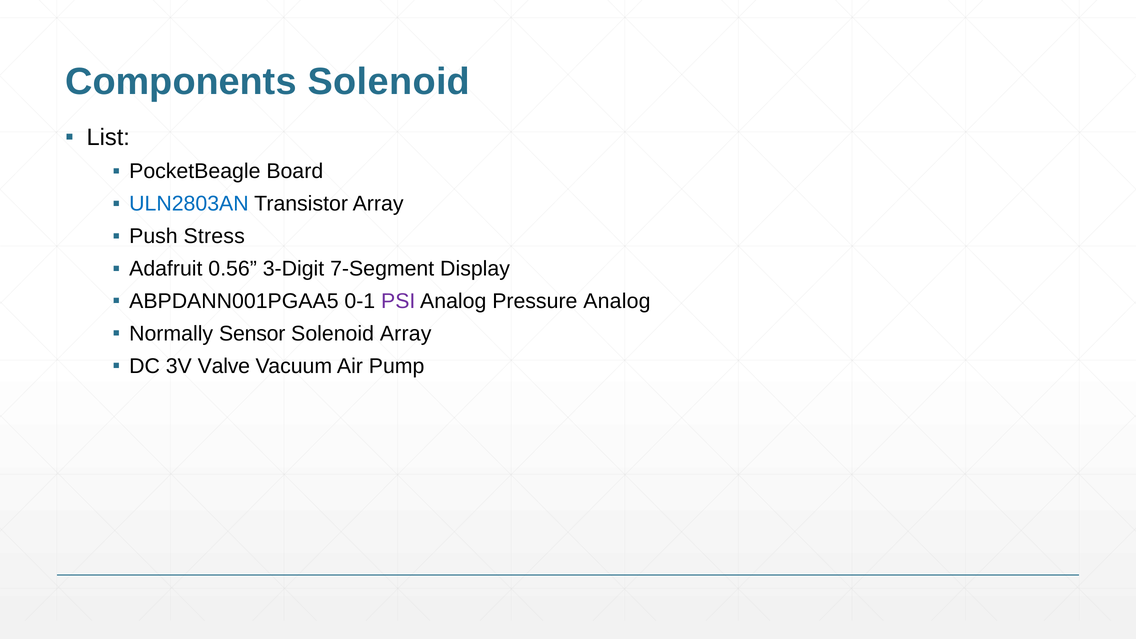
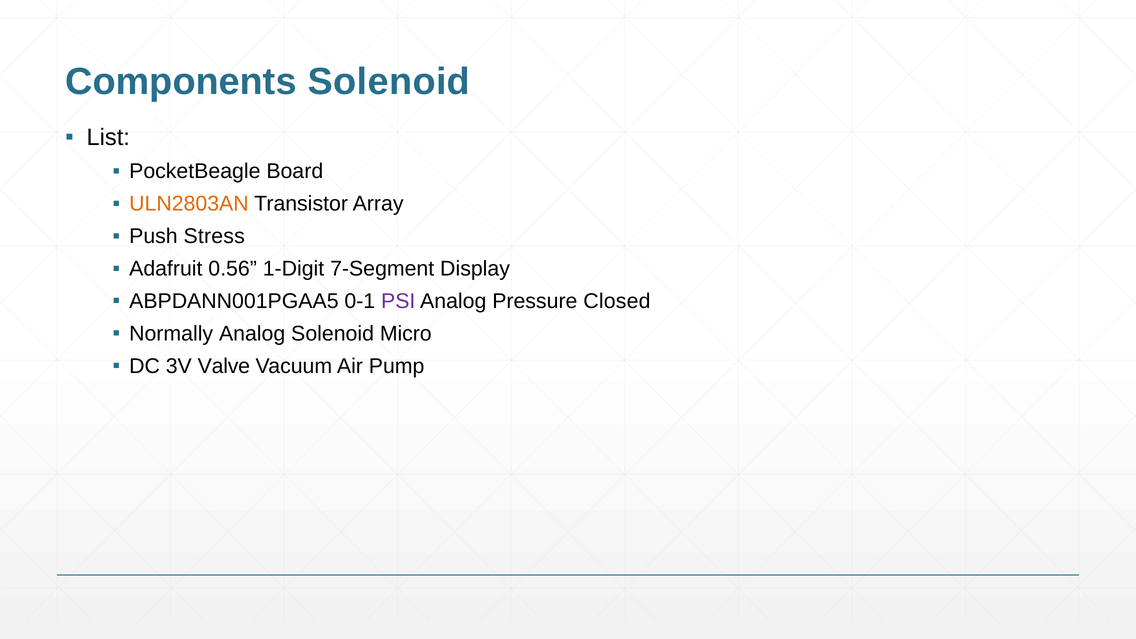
ULN2803AN colour: blue -> orange (189, 204)
3-Digit: 3-Digit -> 1-Digit (294, 269)
Pressure Analog: Analog -> Closed (617, 301)
Normally Sensor: Sensor -> Analog (252, 334)
Solenoid Array: Array -> Micro (406, 334)
